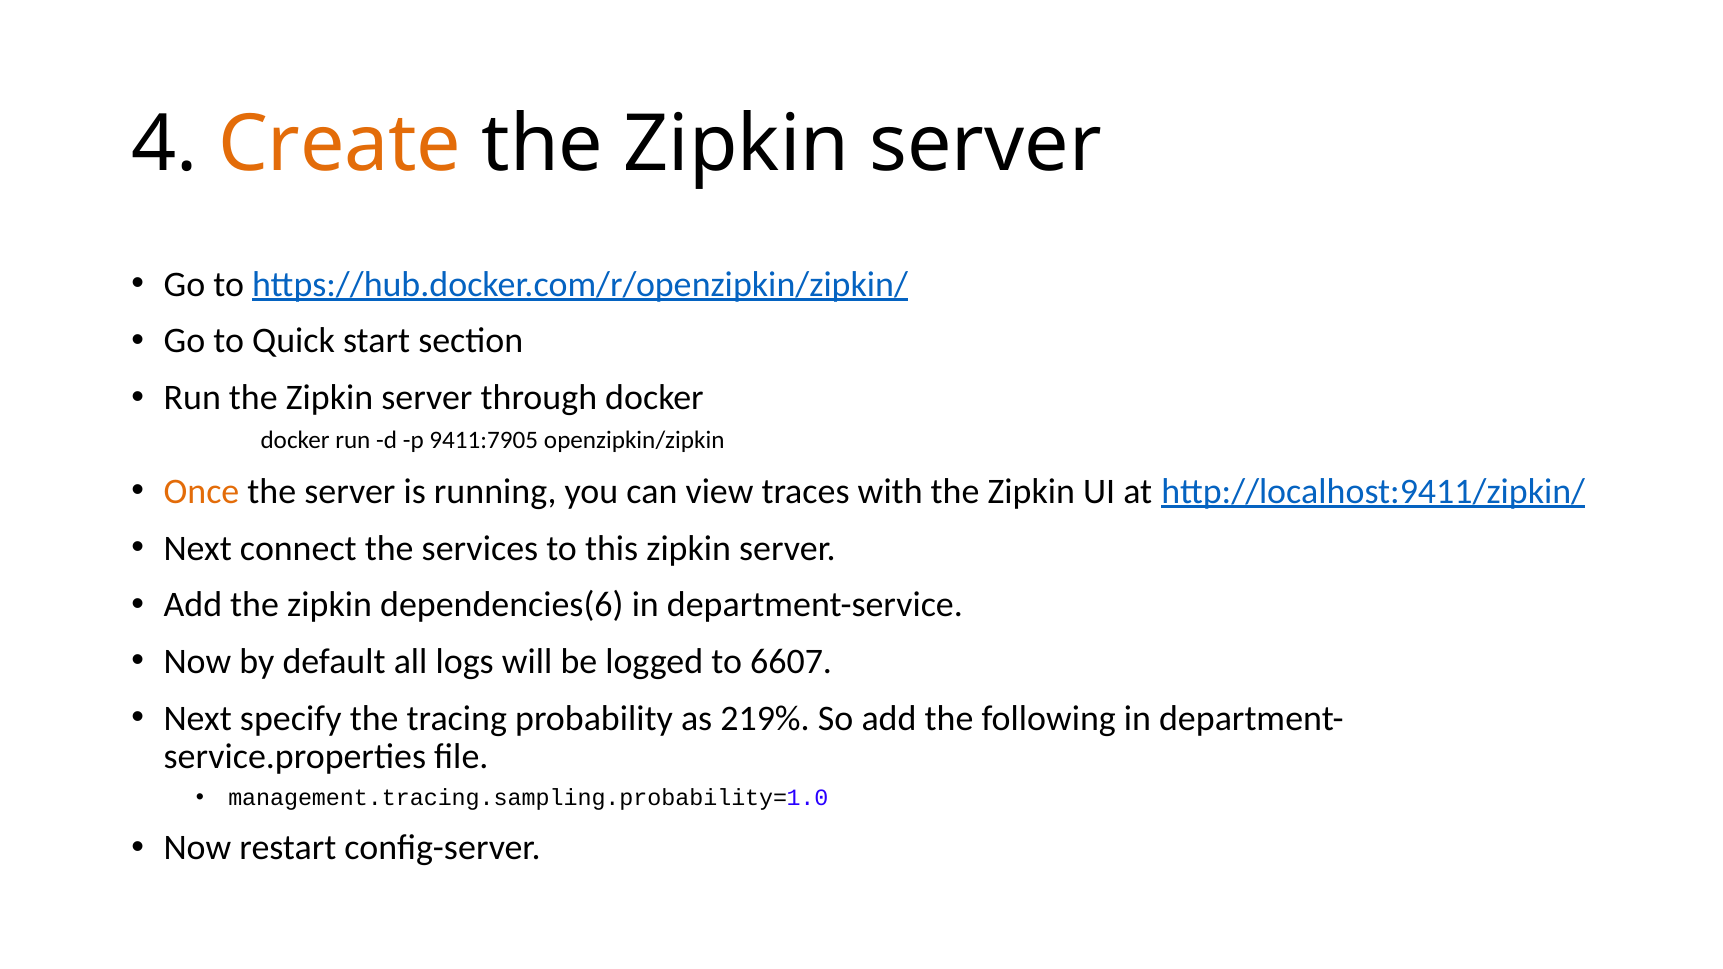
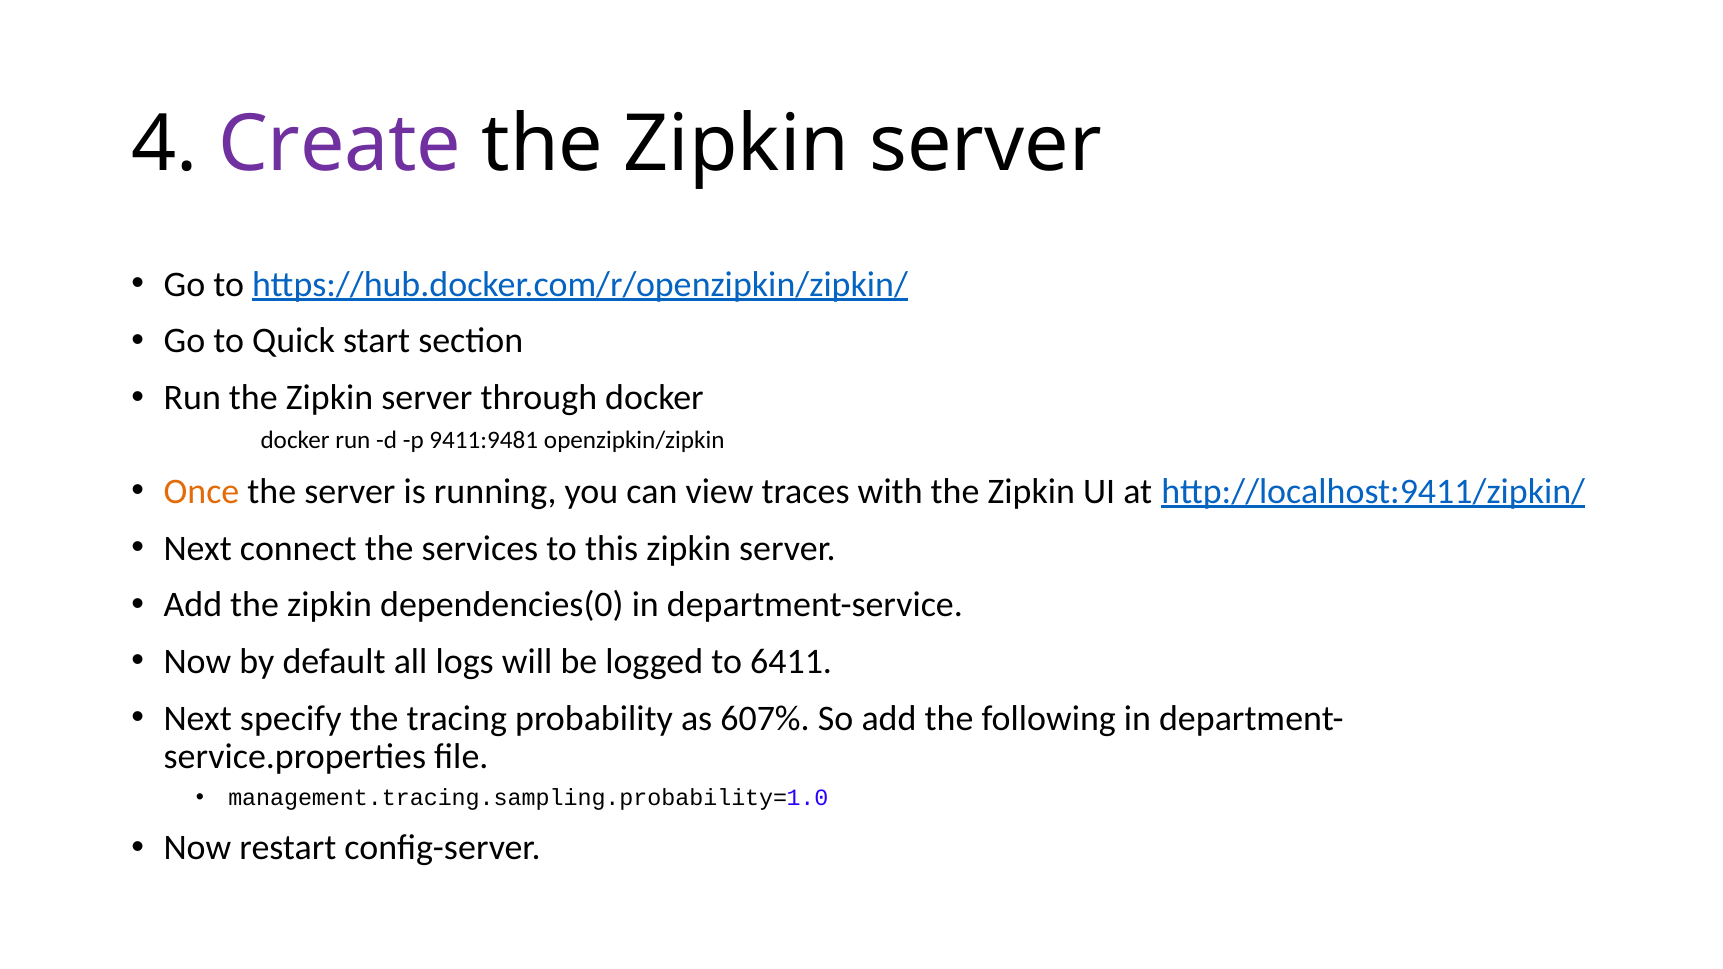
Create colour: orange -> purple (340, 145)
9411:7905: 9411:7905 -> 9411:9481 (484, 440)
dependencies(6: dependencies(6 -> dependencies(0 (502, 605)
6607: 6607 -> 6411 (791, 662)
219%: 219% -> 607% (765, 718)
